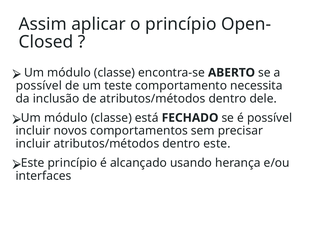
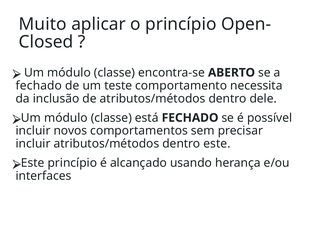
Assim: Assim -> Muito (43, 24)
possível: possível -> fechado (39, 86)
